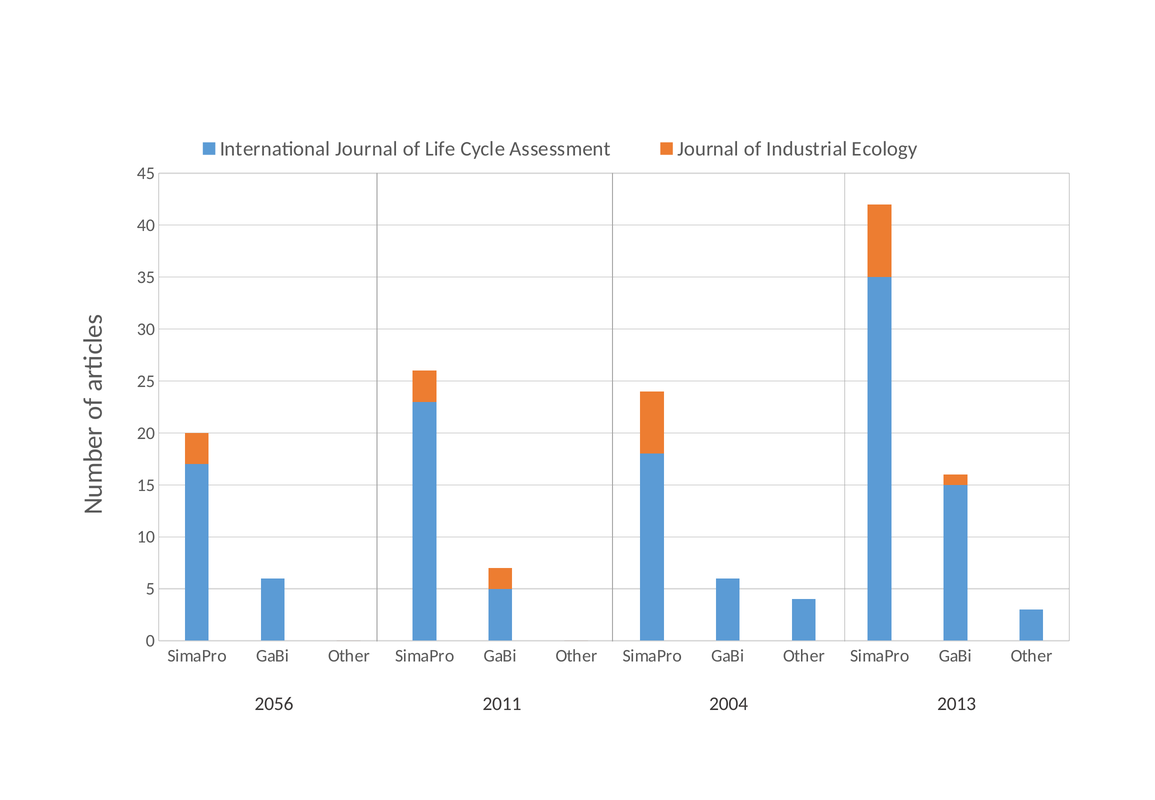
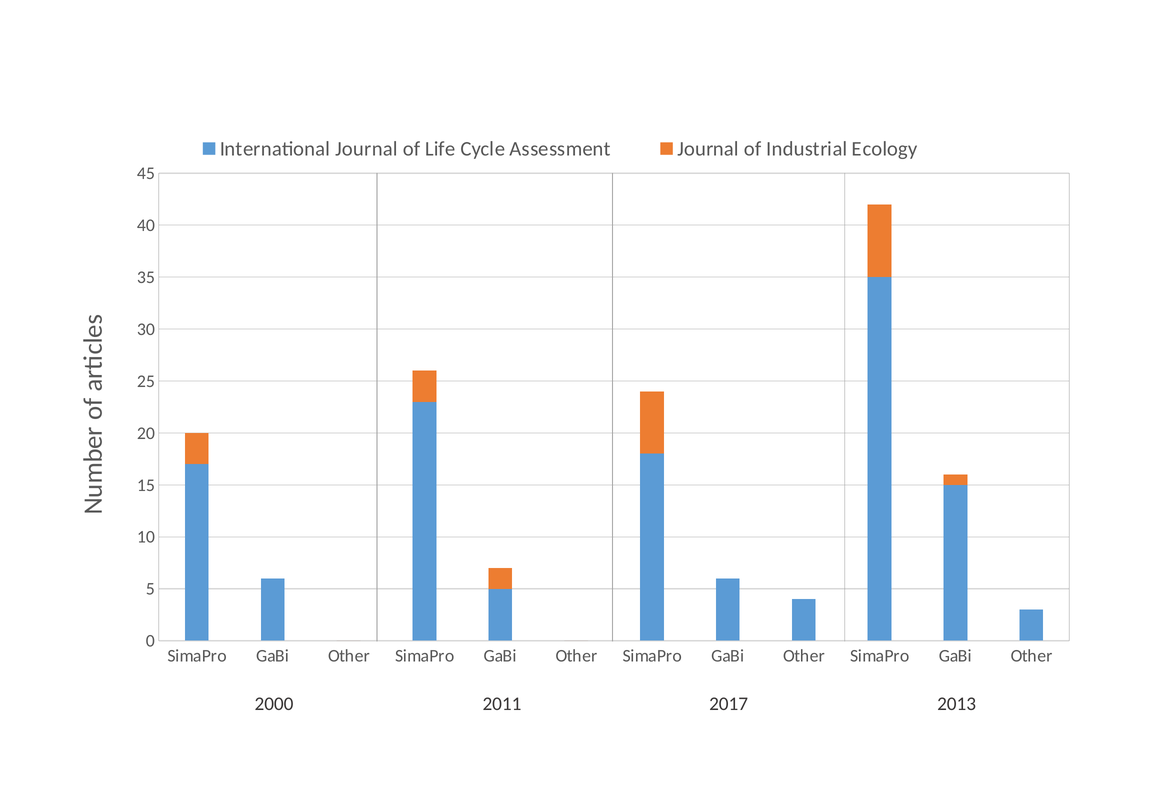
2056: 2056 -> 2000 (274, 703)
2004: 2004 -> 2017 (729, 703)
